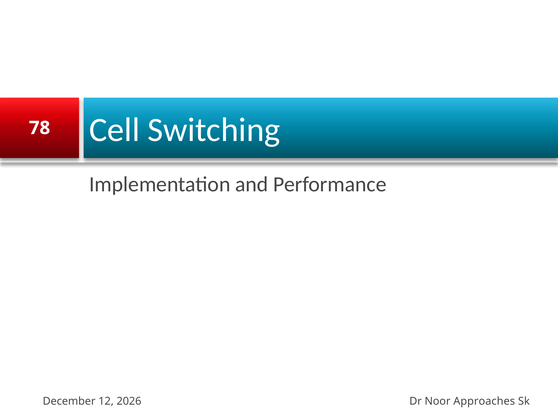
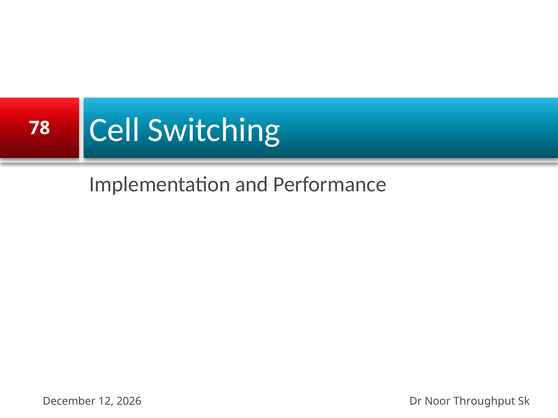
Approaches: Approaches -> Throughput (484, 402)
